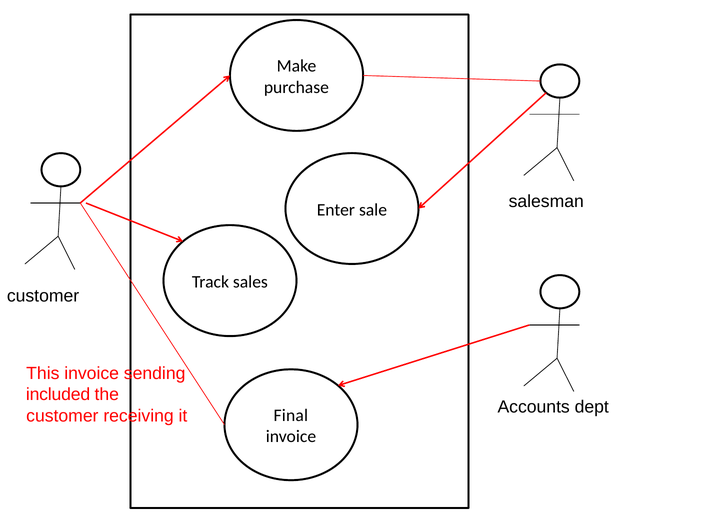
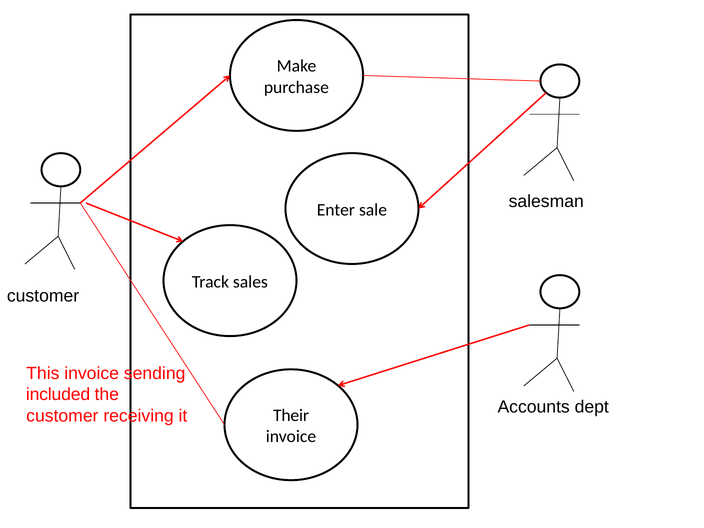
Final: Final -> Their (291, 415)
